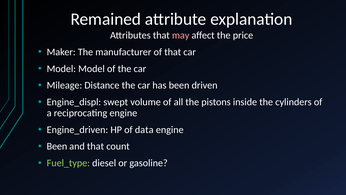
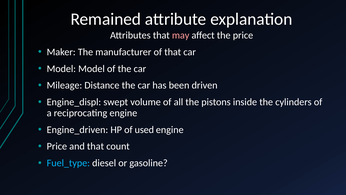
data: data -> used (144, 129)
Been: Been -> Price (57, 146)
Fuel_type colour: light green -> light blue (68, 163)
